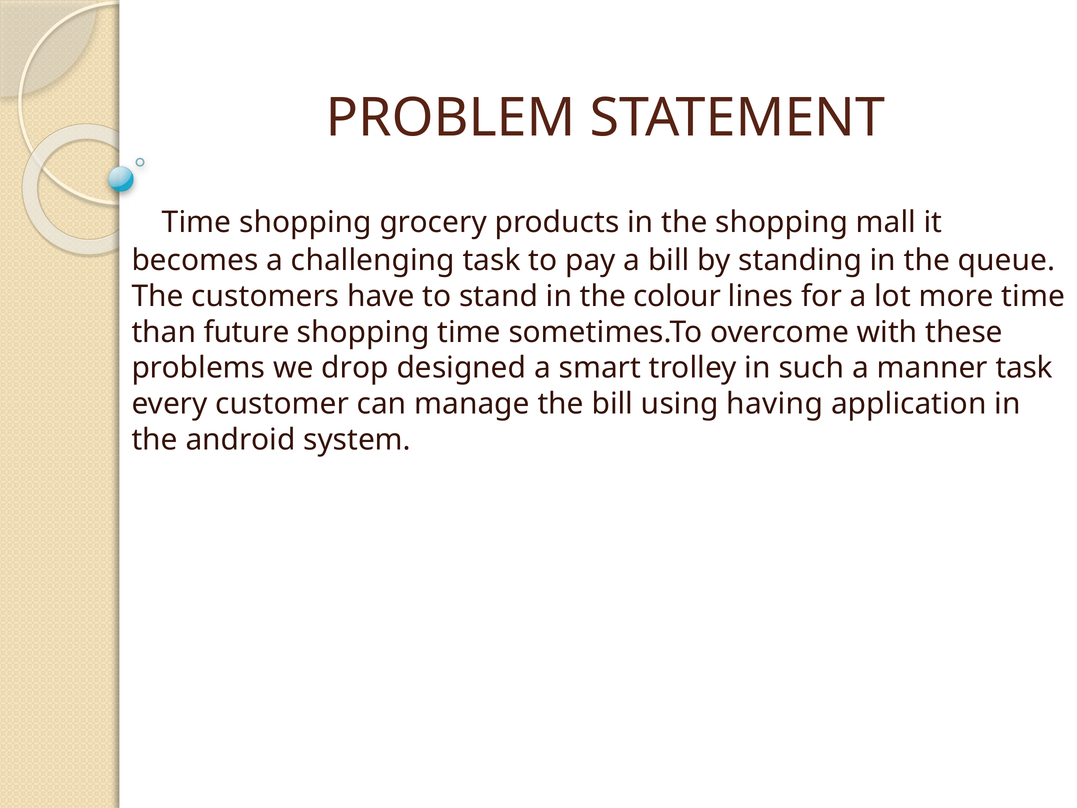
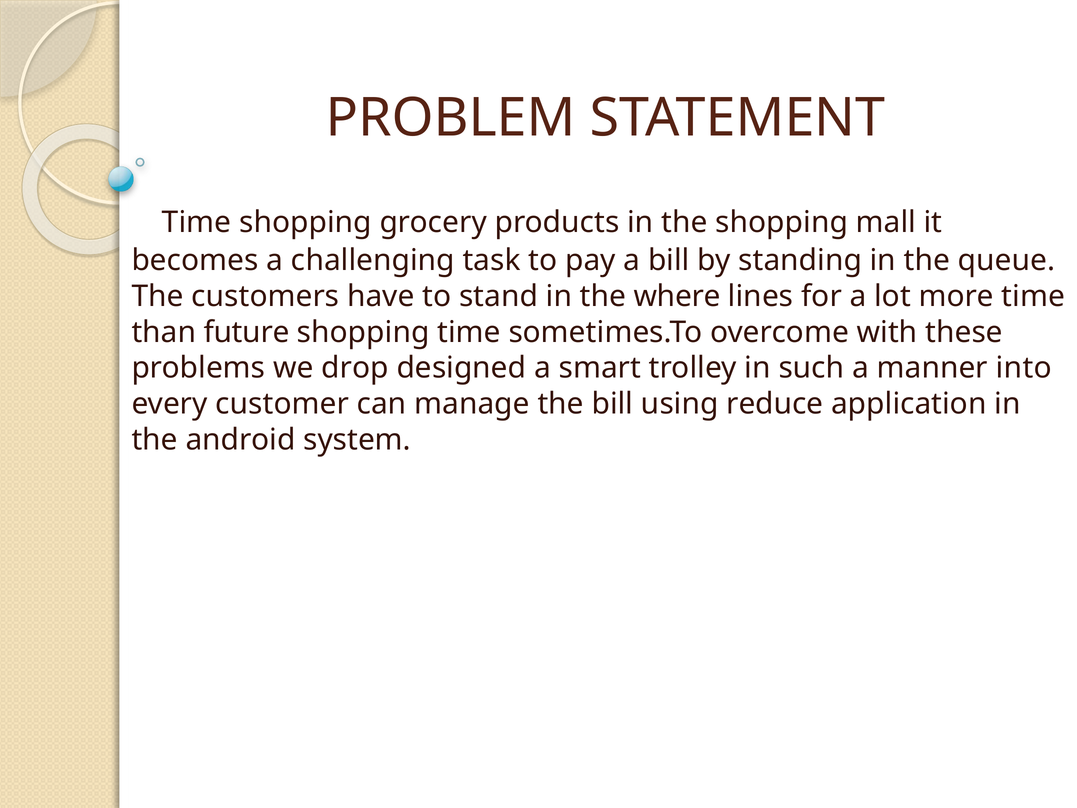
colour: colour -> where (677, 296)
manner task: task -> into (1024, 368)
having: having -> reduce (775, 404)
